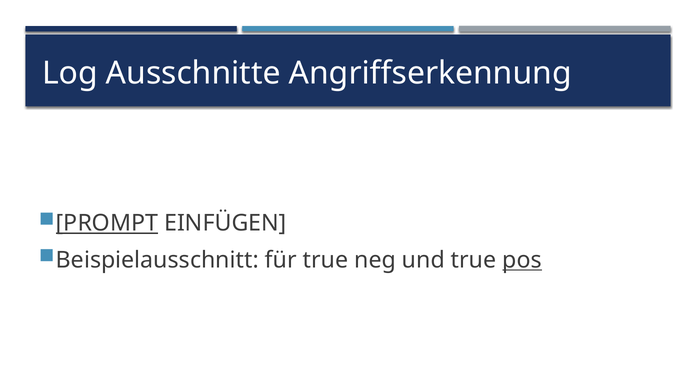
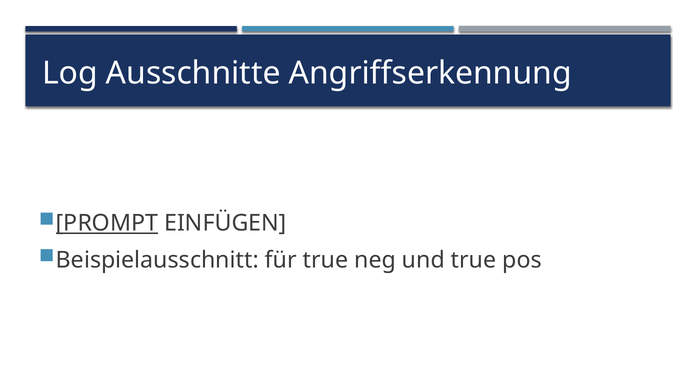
pos underline: present -> none (522, 260)
